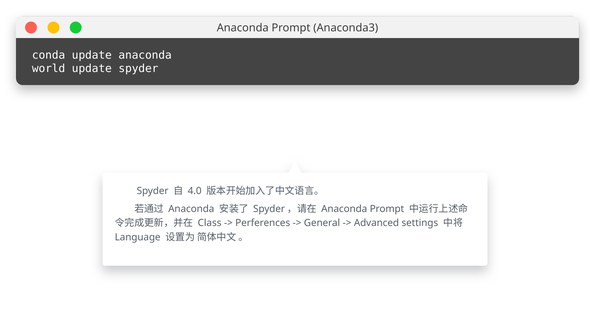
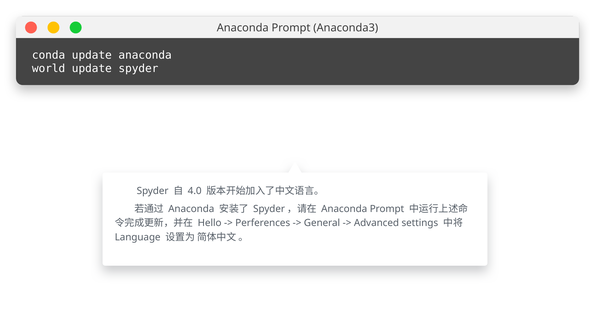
Class: Class -> Hello (210, 223)
